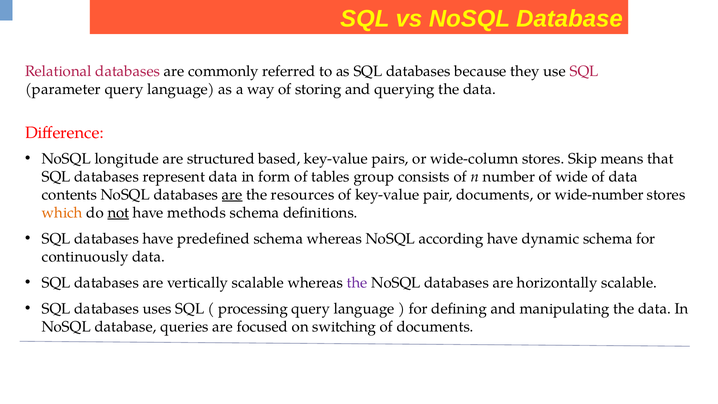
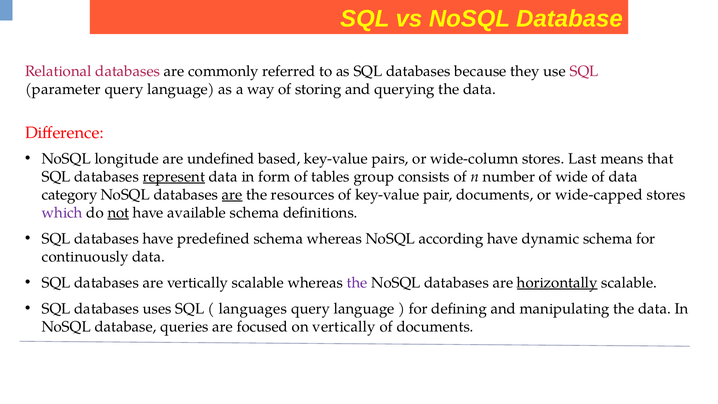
structured: structured -> undefined (221, 159)
Skip: Skip -> Last (582, 159)
represent underline: none -> present (174, 177)
contents: contents -> category (70, 195)
wide-number: wide-number -> wide-capped (599, 195)
which colour: orange -> purple (62, 213)
methods: methods -> available (197, 213)
horizontally underline: none -> present (557, 283)
processing: processing -> languages (253, 309)
on switching: switching -> vertically (344, 327)
